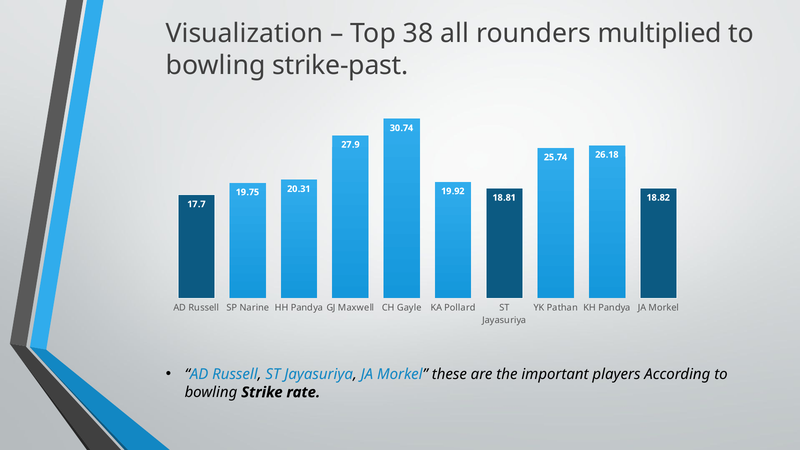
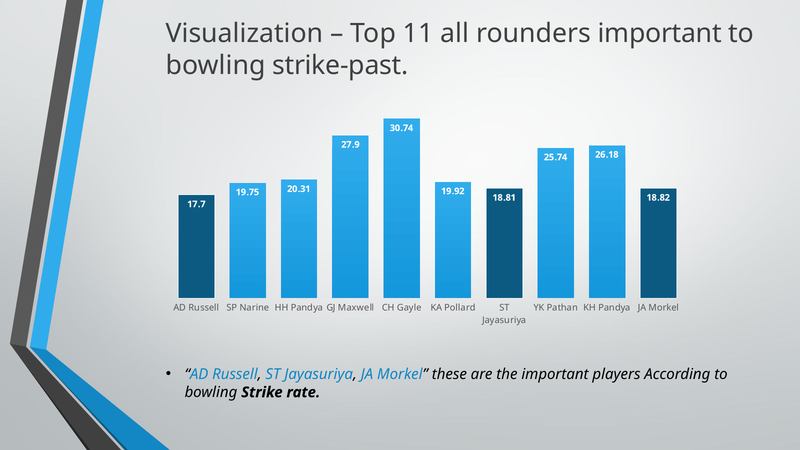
38: 38 -> 11 (418, 34)
rounders multiplied: multiplied -> important (660, 34)
